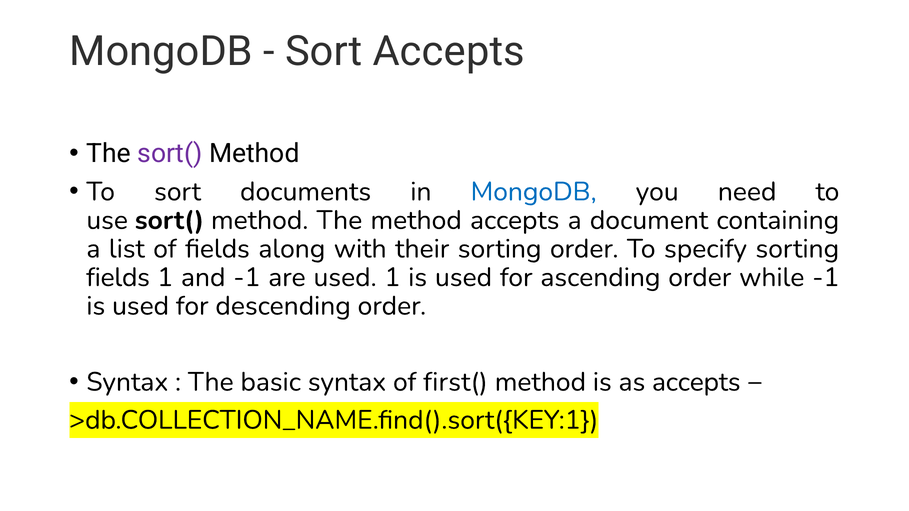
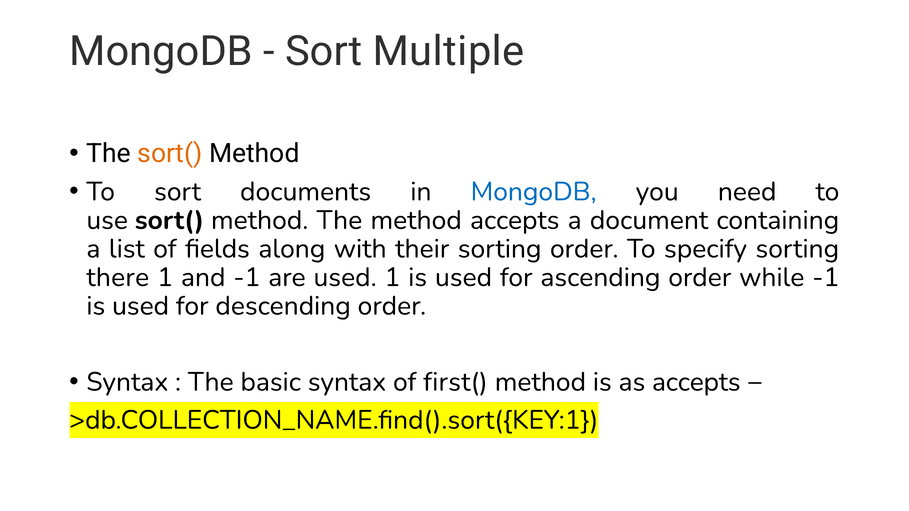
Sort Accepts: Accepts -> Multiple (449, 51)
sort( colour: purple -> orange (170, 154)
fields: fields -> there (118, 277)
